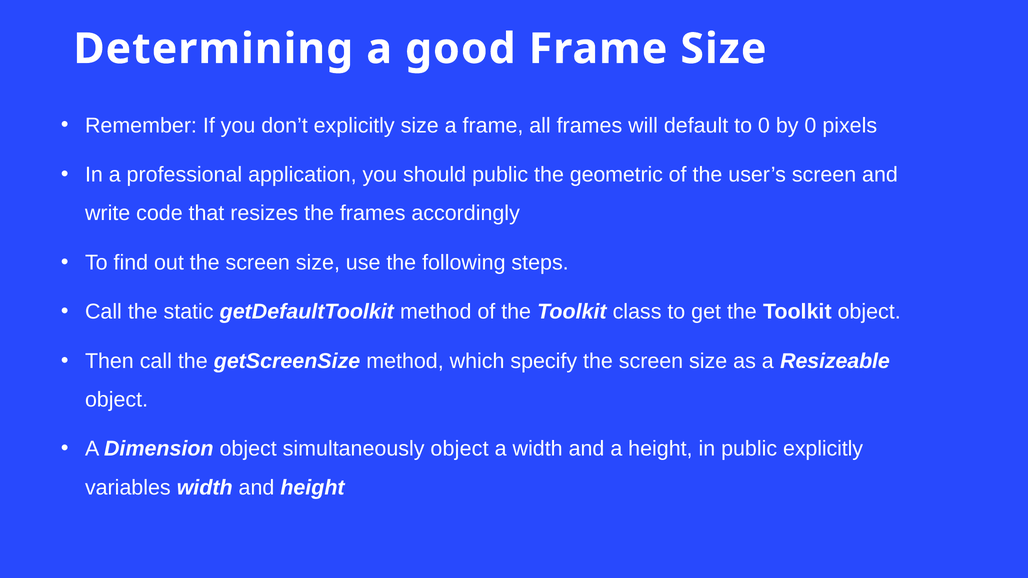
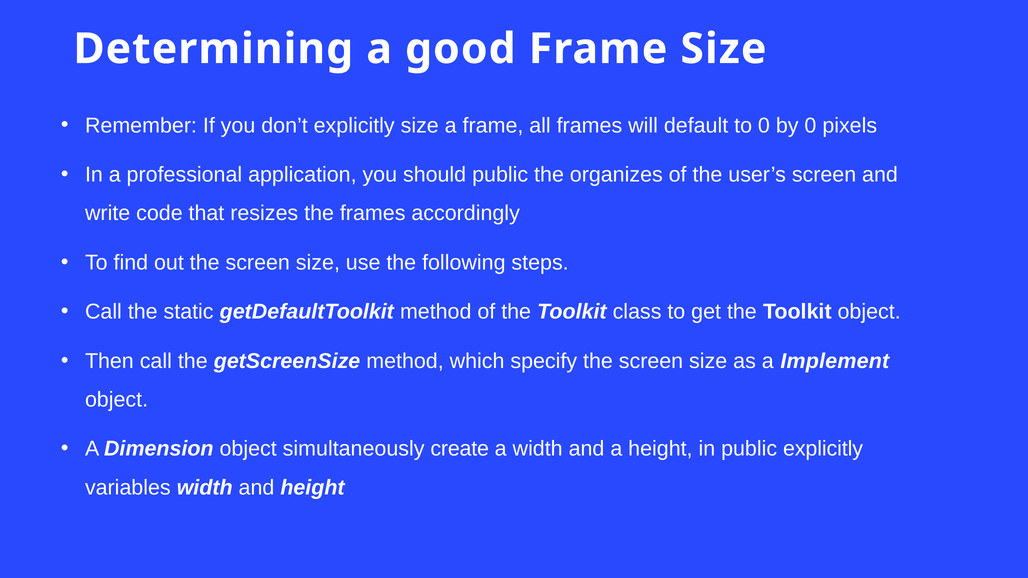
geometric: geometric -> organizes (616, 175)
Resizeable: Resizeable -> Implement (835, 361)
simultaneously object: object -> create (460, 449)
